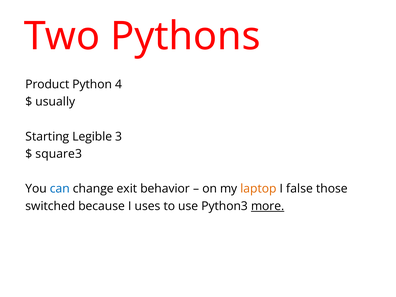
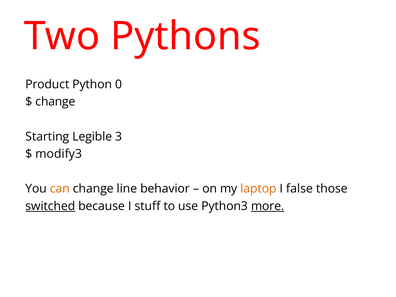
4: 4 -> 0 (119, 84)
usually: usually -> change (55, 102)
square3: square3 -> modify3 (59, 154)
can colour: blue -> orange (60, 189)
exit: exit -> line (127, 189)
switched underline: none -> present (50, 206)
uses: uses -> stuff (147, 206)
